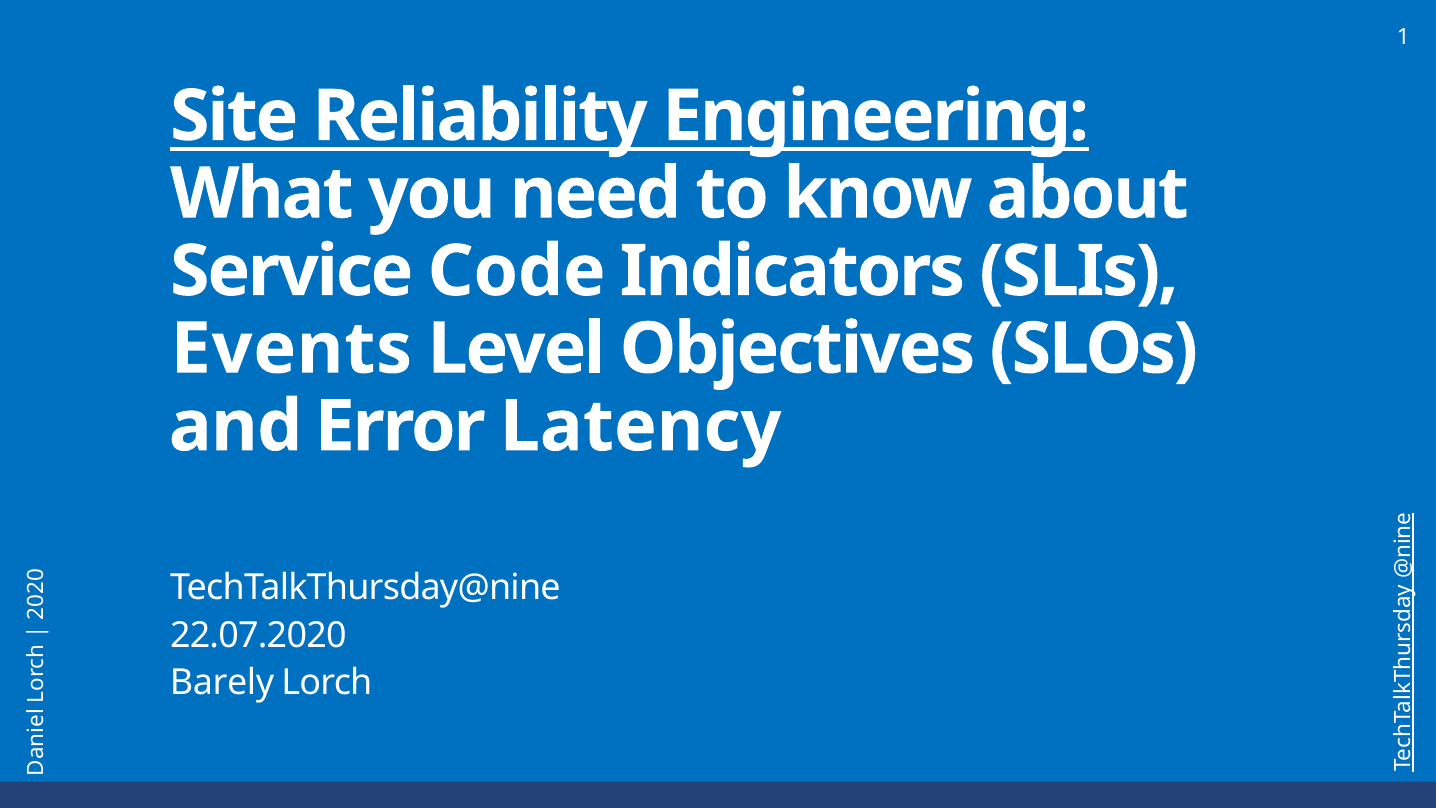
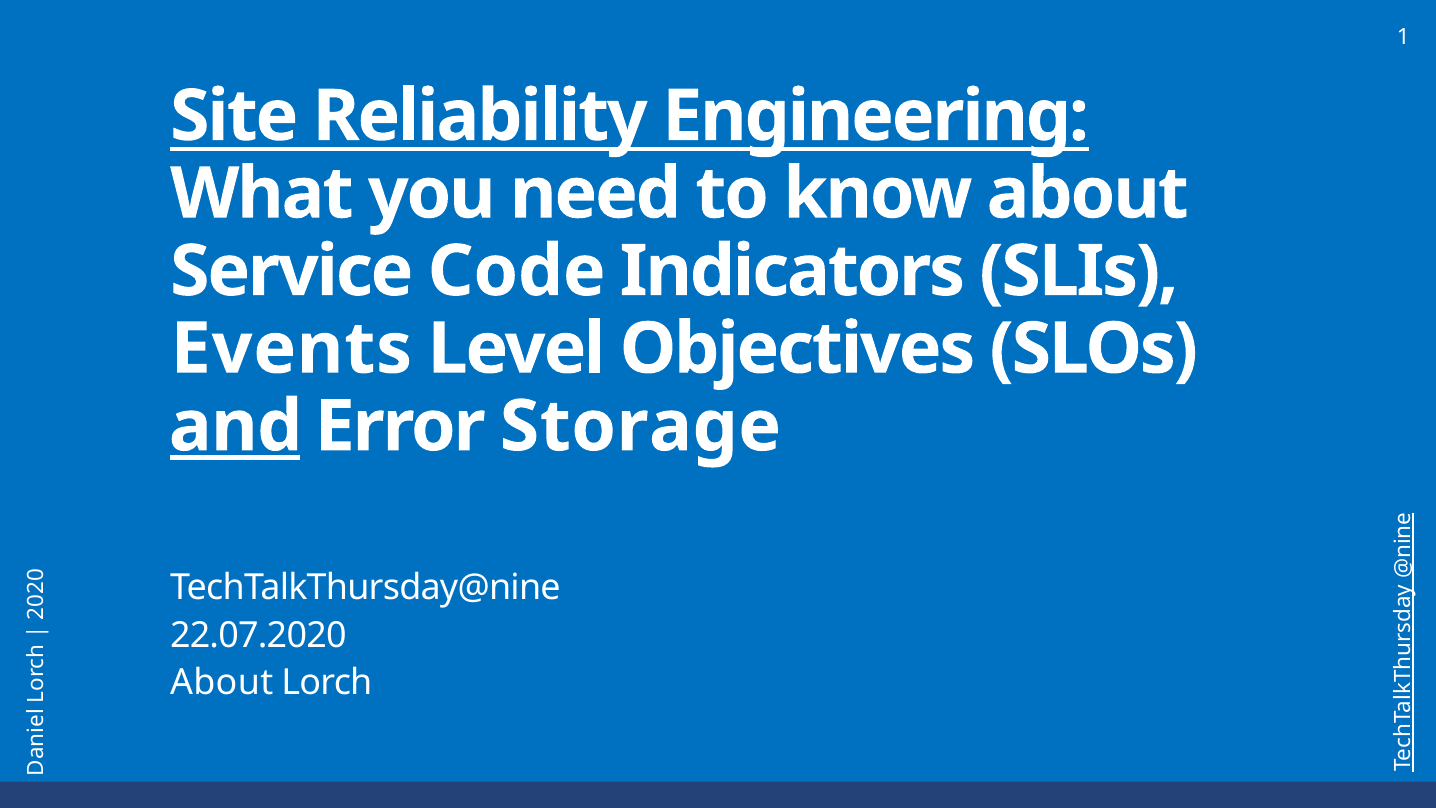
and underline: none -> present (236, 426)
Latency: Latency -> Storage (640, 426)
Barely: Barely -> About (222, 682)
